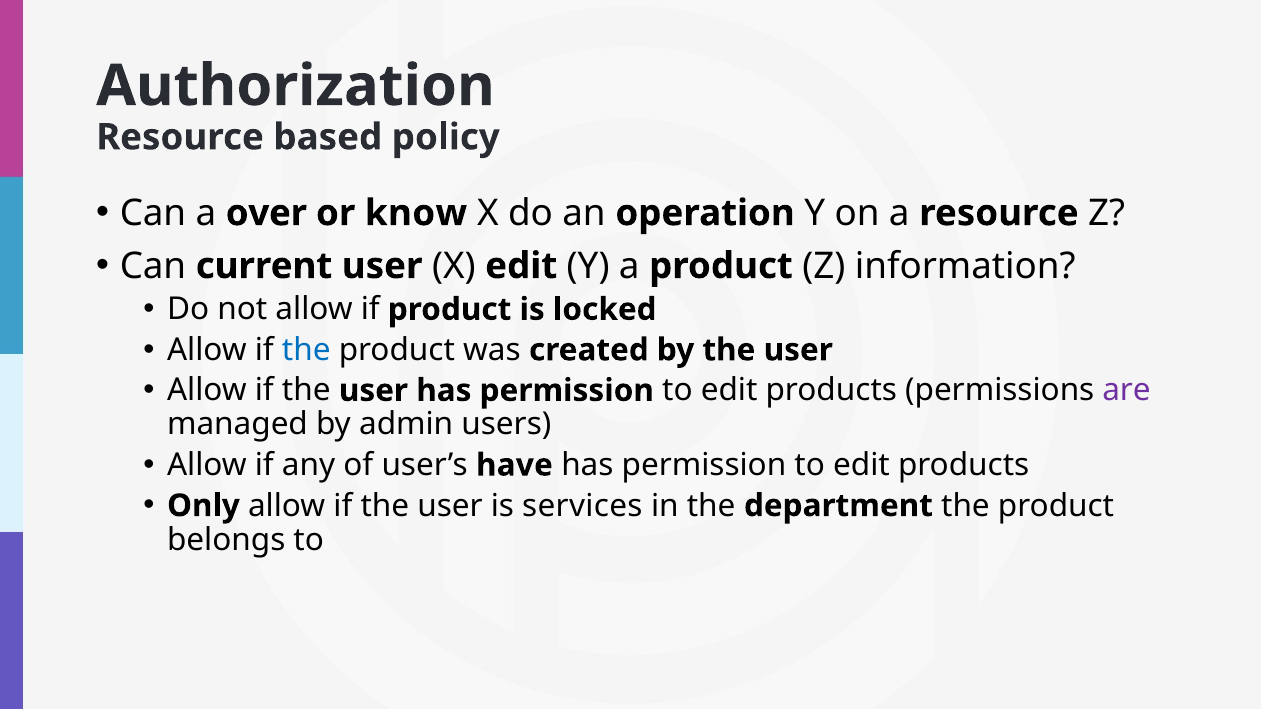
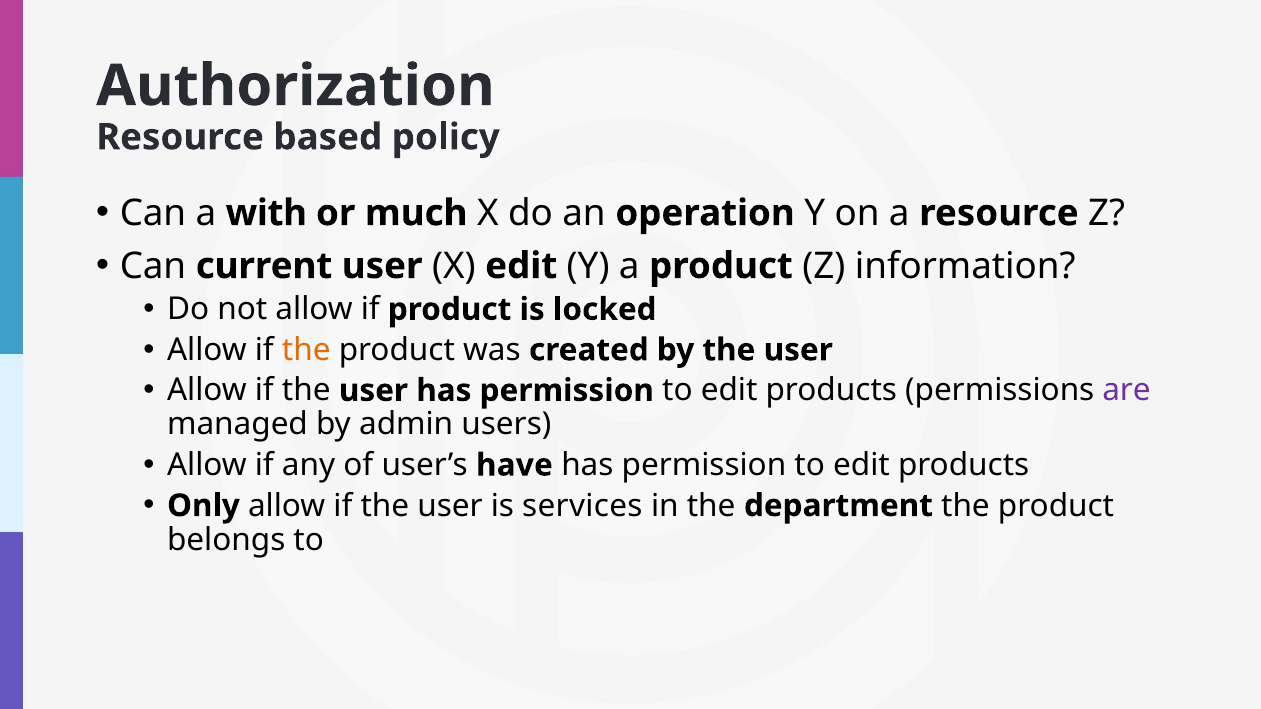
over: over -> with (266, 213)
know: know -> much (416, 213)
the colour: blue -> orange (306, 350)
